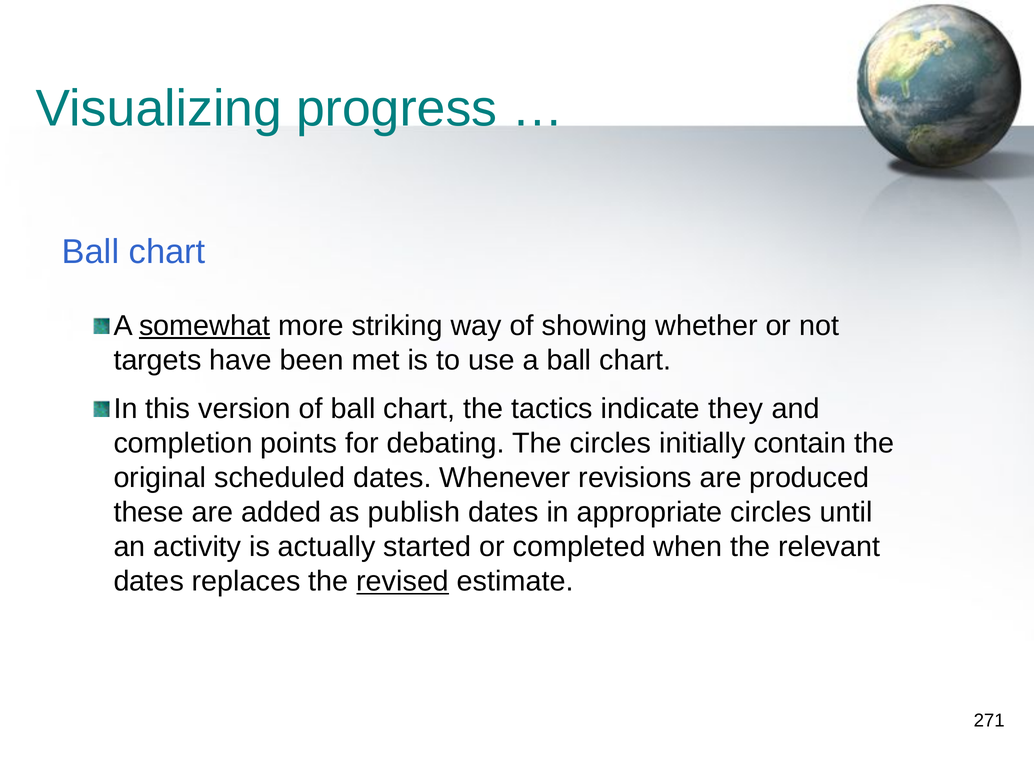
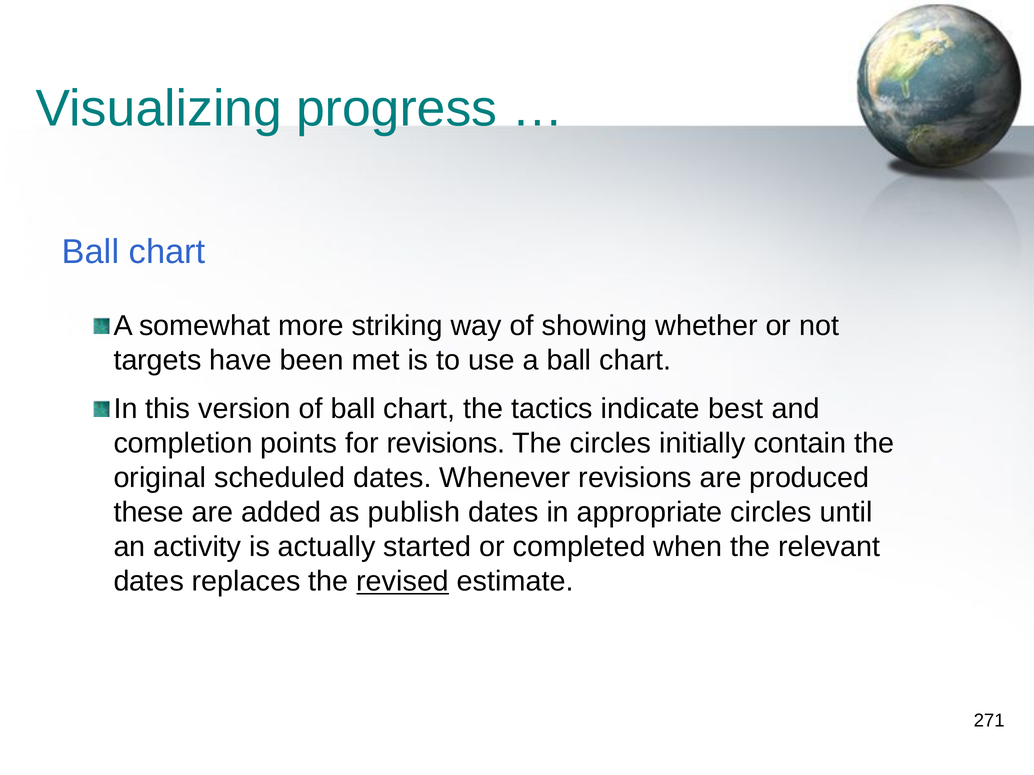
somewhat underline: present -> none (205, 326)
they: they -> best (736, 409)
for debating: debating -> revisions (446, 444)
